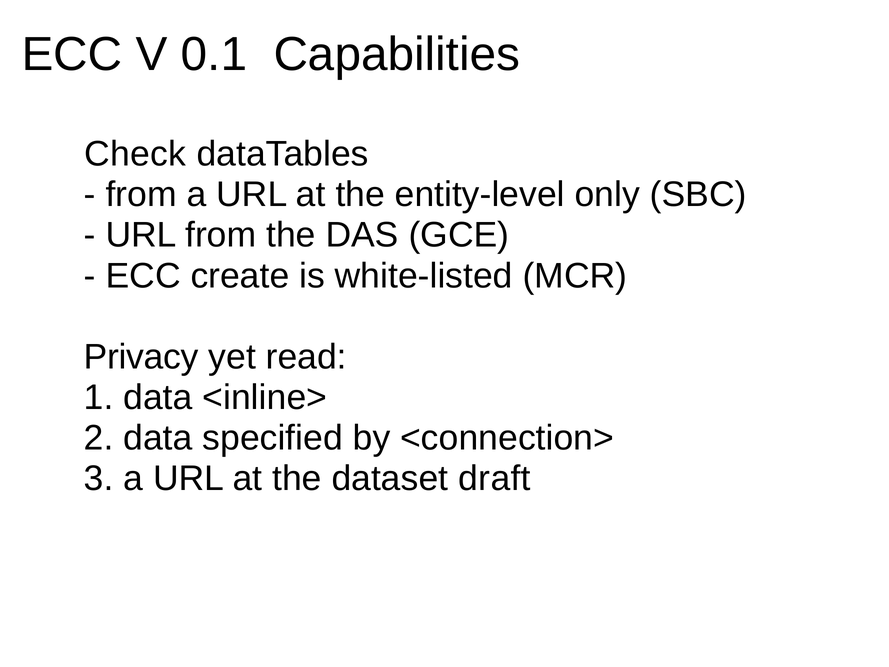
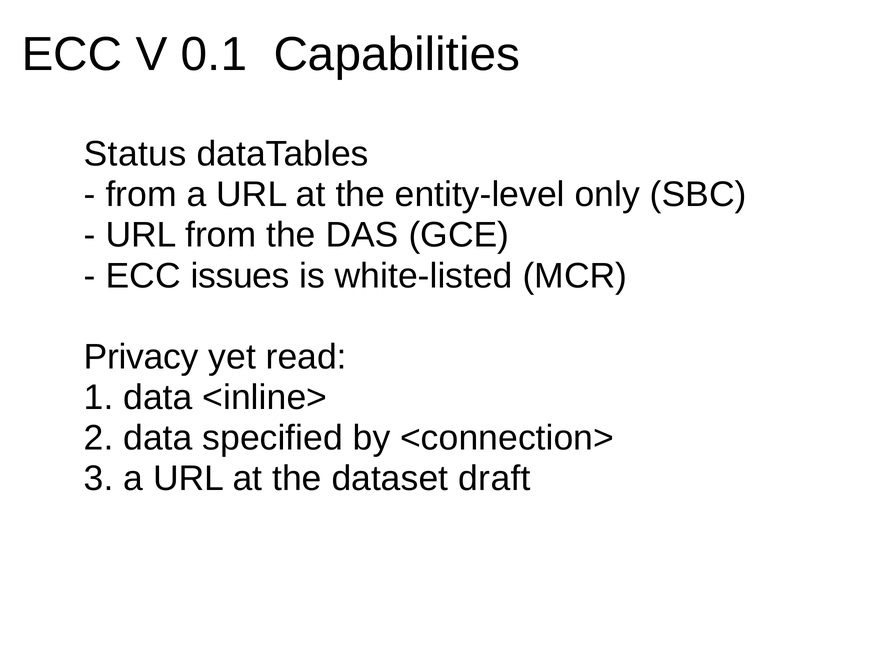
Check: Check -> Status (135, 154)
create: create -> issues (240, 276)
